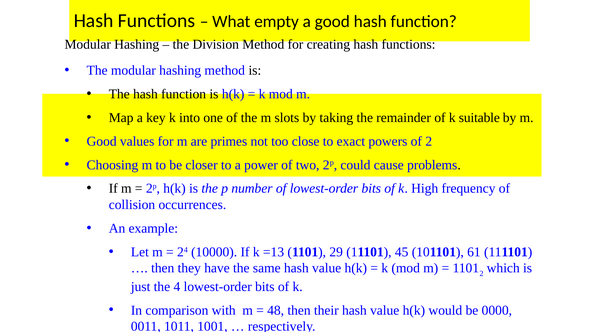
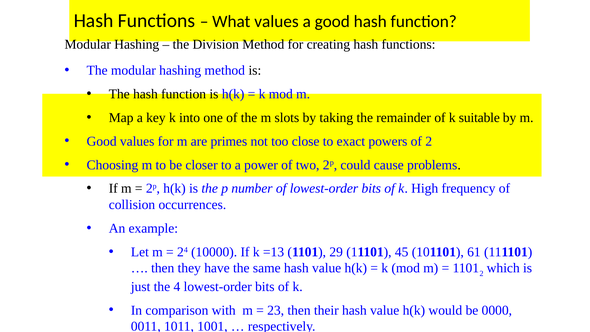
What empty: empty -> values (276, 21)
48: 48 -> 23 (276, 310)
